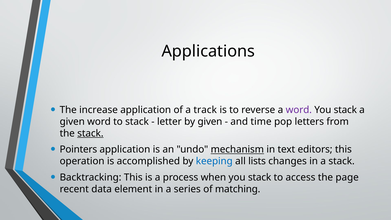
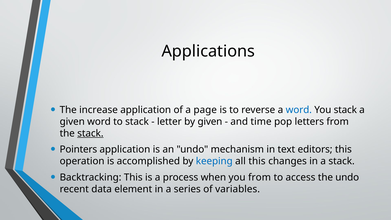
track: track -> page (205, 110)
word colour: purple -> blue (299, 110)
mechanism underline: present -> none (237, 149)
all lists: lists -> this (257, 161)
when you stack: stack -> from (260, 177)
the page: page -> undo (347, 177)
matching: matching -> variables (238, 189)
